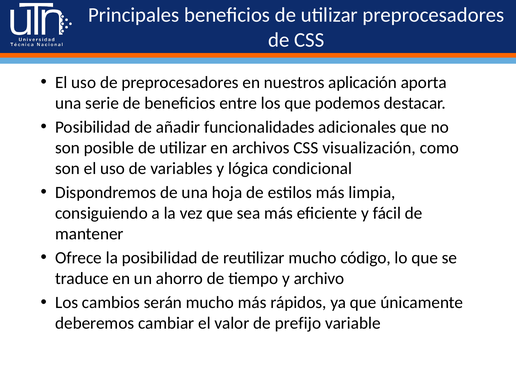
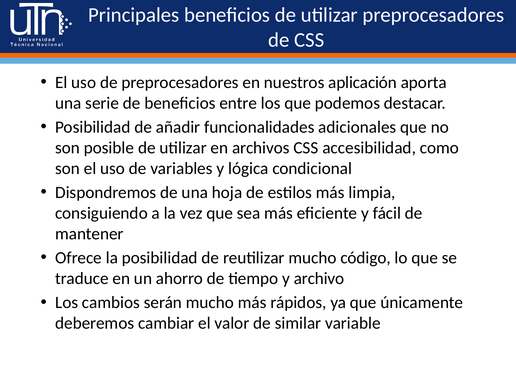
visualización: visualización -> accesibilidad (369, 148)
prefijo: prefijo -> similar (298, 323)
